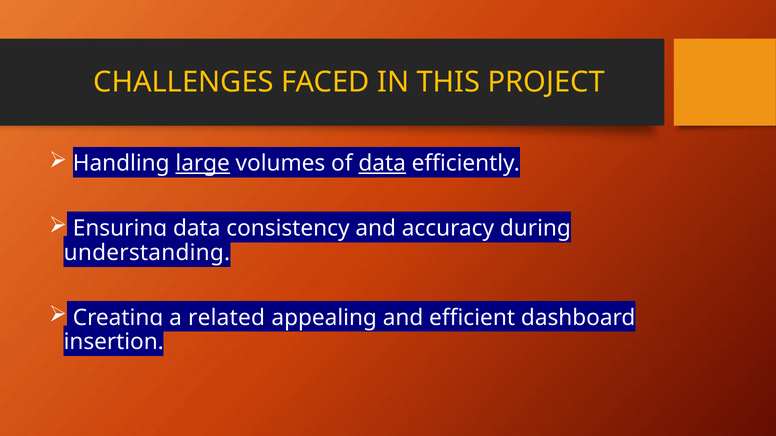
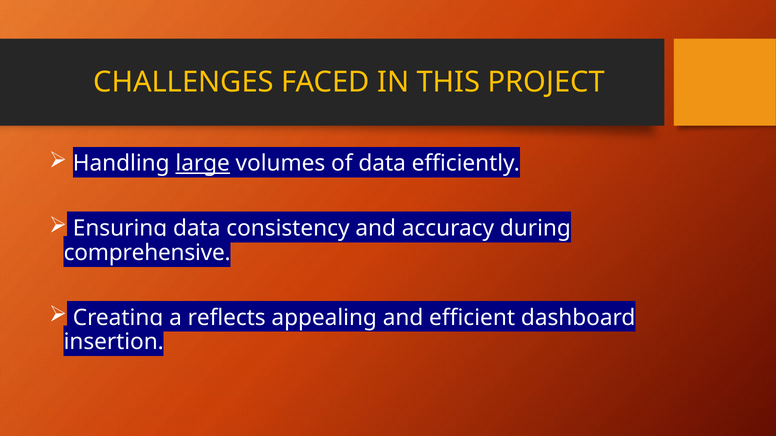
data underline: present -> none (382, 164)
understanding: understanding -> comprehensive (147, 253)
related: related -> reflects (227, 318)
